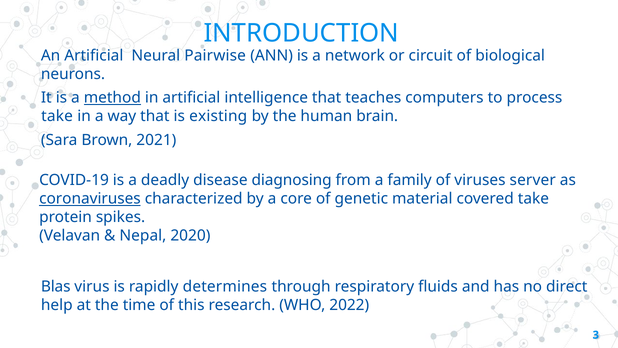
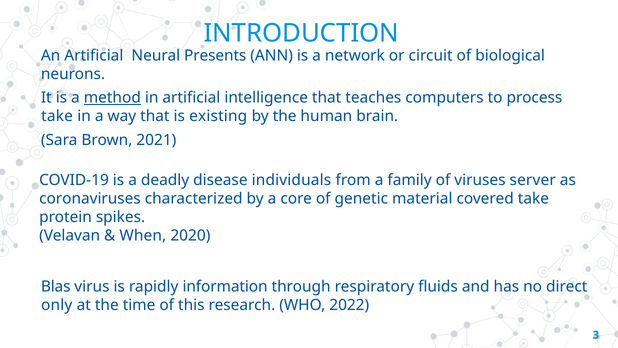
Pairwise: Pairwise -> Presents (215, 55)
diagnosing: diagnosing -> individuals (291, 180)
coronaviruses underline: present -> none (90, 198)
Nepal: Nepal -> When (143, 236)
determines: determines -> information (225, 286)
help: help -> only (57, 305)
